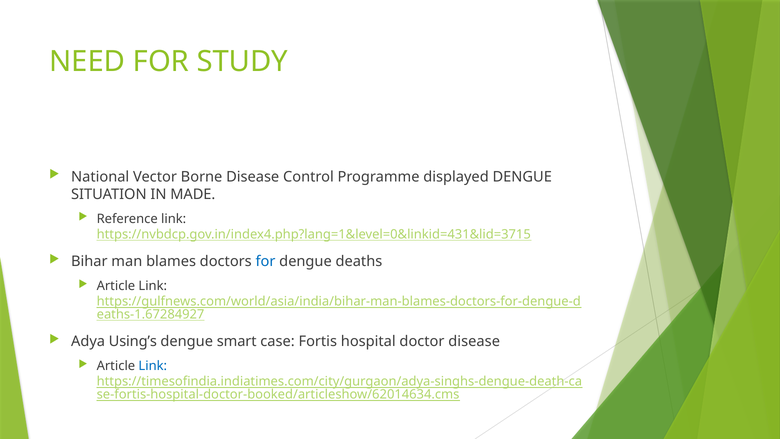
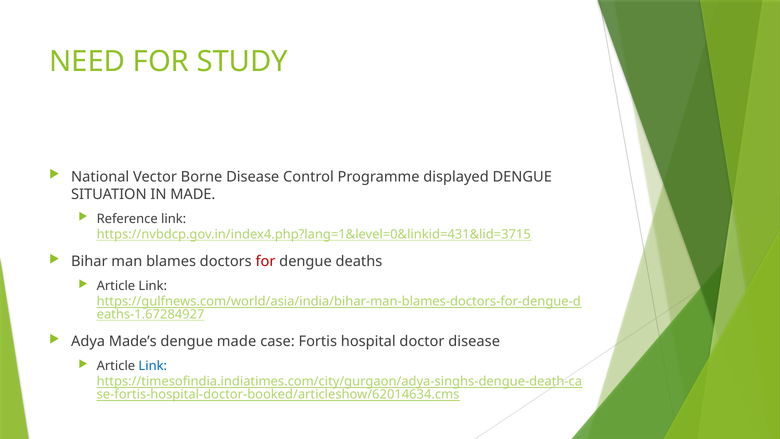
for colour: blue -> red (265, 261)
Using’s: Using’s -> Made’s (133, 341)
dengue smart: smart -> made (237, 341)
